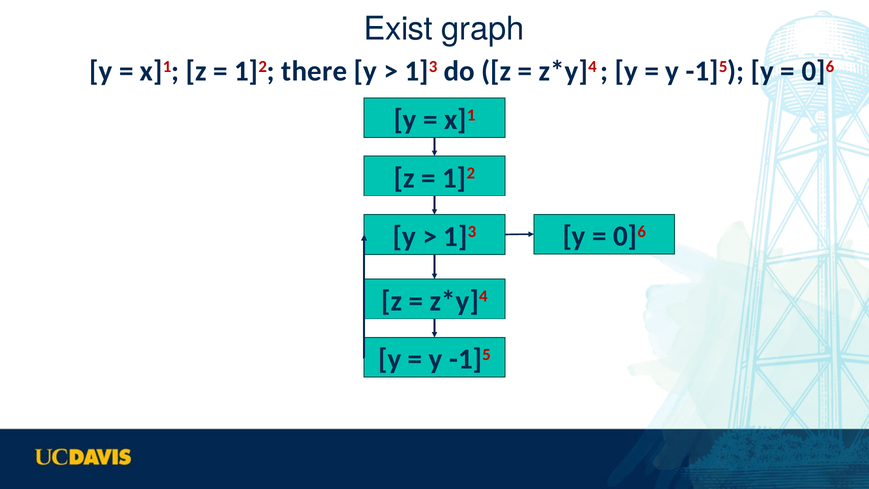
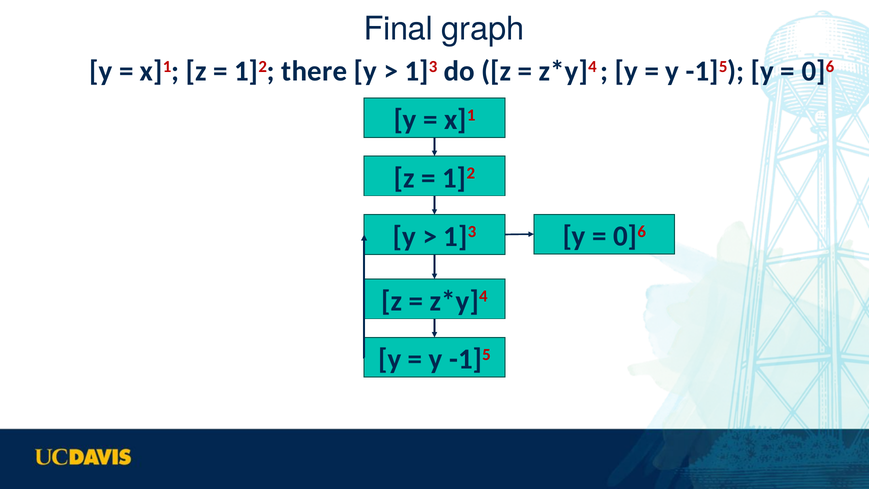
Exist: Exist -> Final (398, 29)
